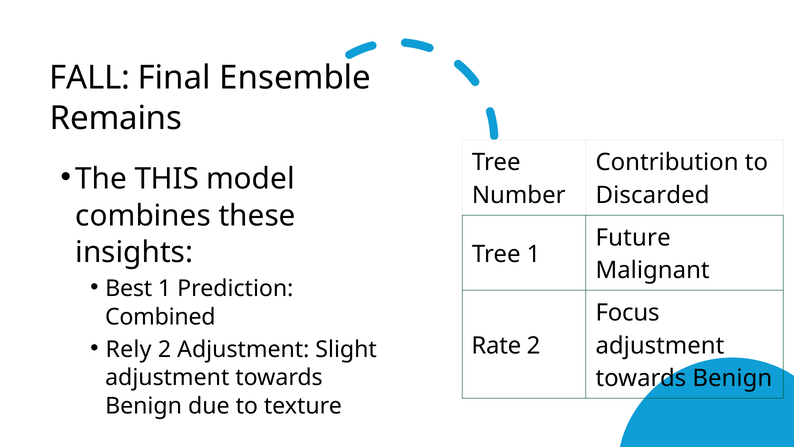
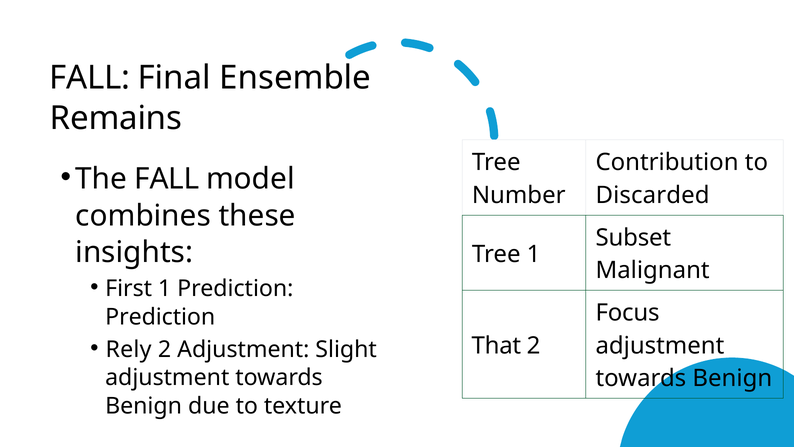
The THIS: THIS -> FALL (167, 179)
Future: Future -> Subset (633, 238)
Best: Best -> First (129, 288)
Combined: Combined -> Prediction (160, 317)
Rate: Rate -> That (496, 345)
